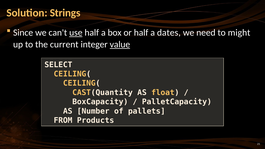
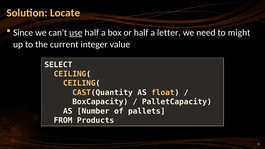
Strings: Strings -> Locate (65, 13)
dates: dates -> letter (169, 33)
value underline: present -> none (120, 44)
